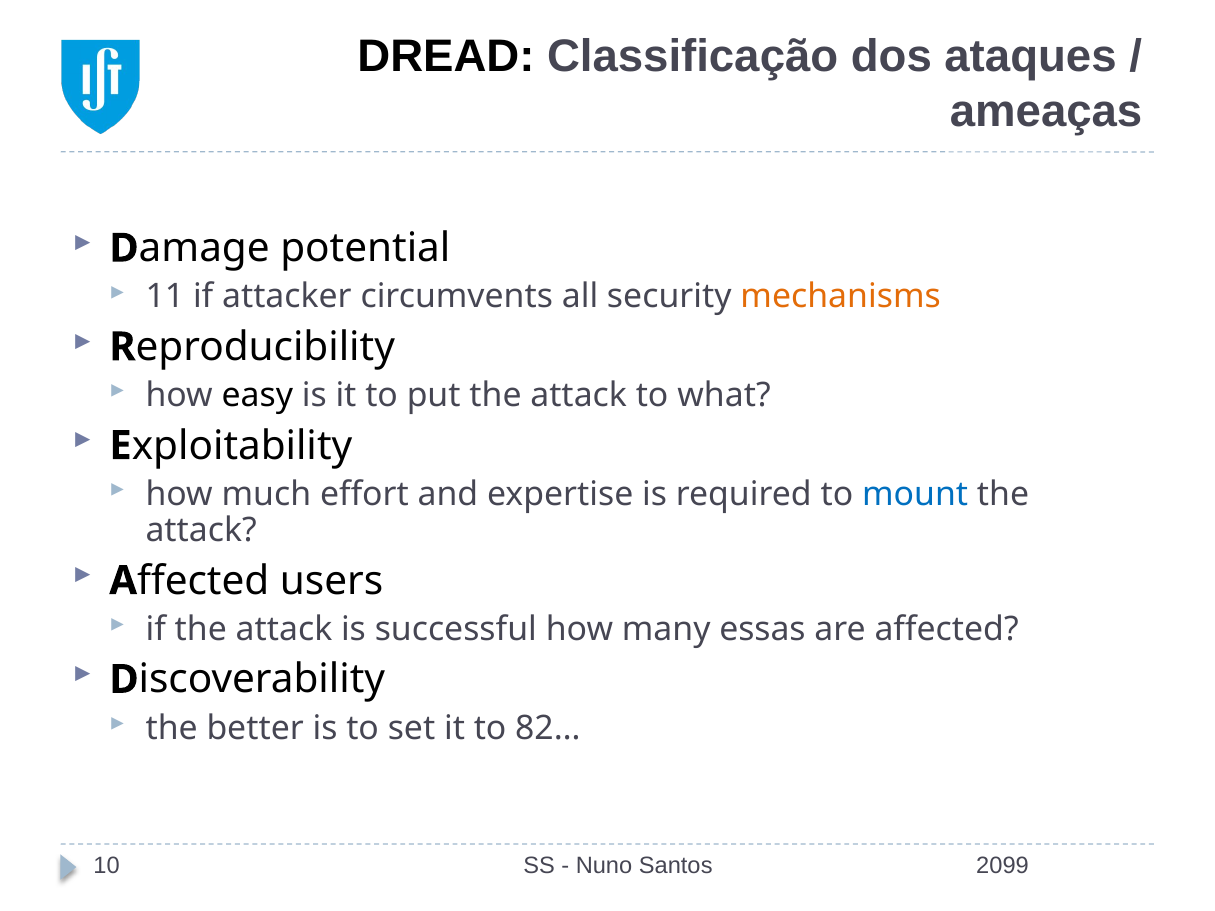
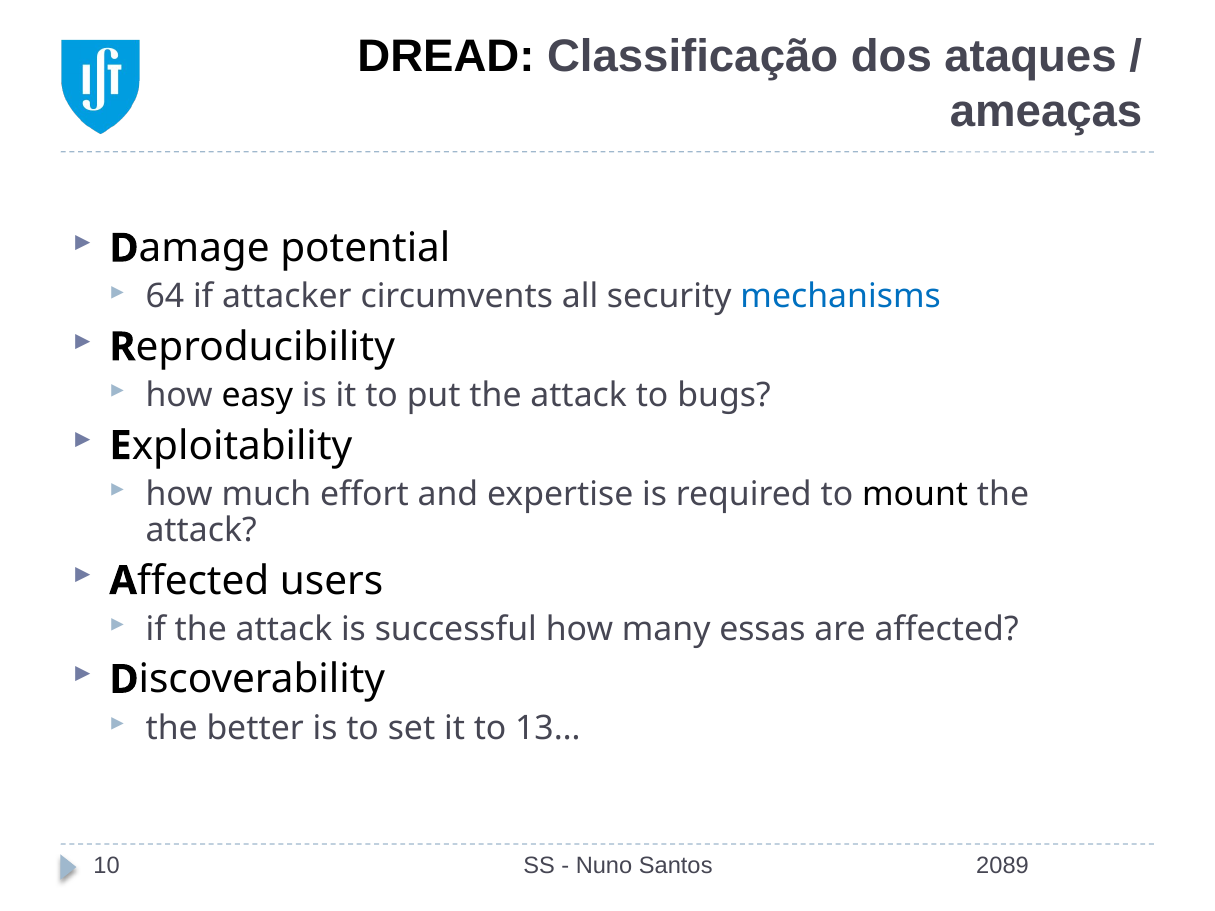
11: 11 -> 64 (165, 297)
mechanisms colour: orange -> blue (841, 297)
what: what -> bugs (724, 396)
mount colour: blue -> black (915, 494)
82…: 82… -> 13… (548, 728)
2099: 2099 -> 2089 (1003, 866)
